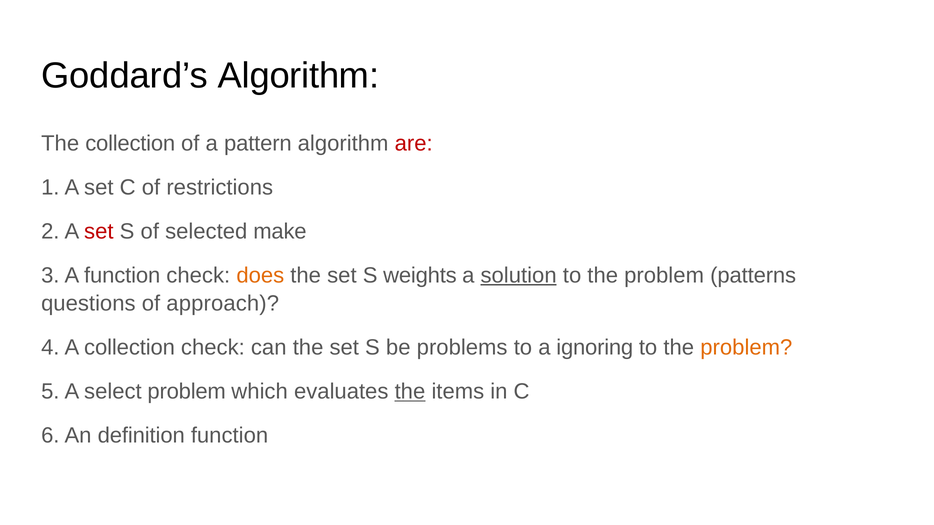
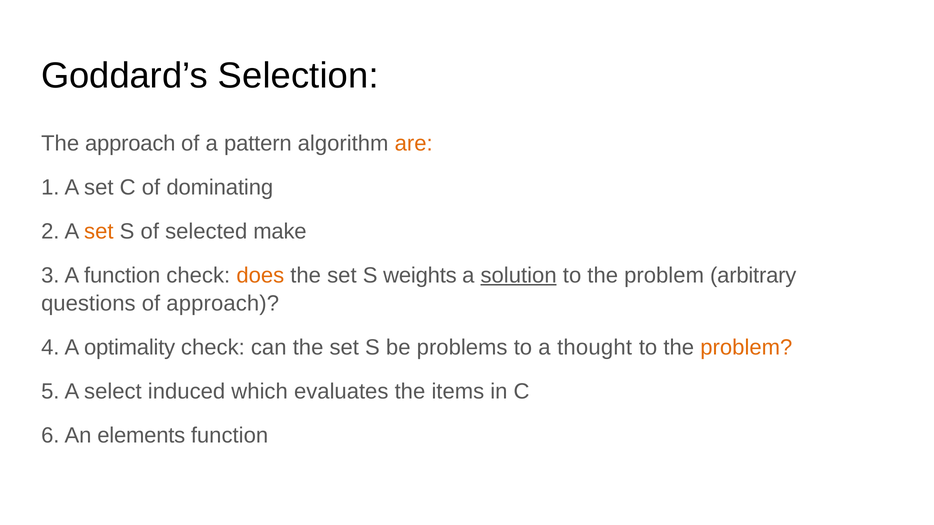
Goddard’s Algorithm: Algorithm -> Selection (298, 76)
The collection: collection -> approach (130, 144)
are colour: red -> orange (414, 144)
restrictions: restrictions -> dominating (220, 187)
set colour: red -> orange (99, 231)
patterns: patterns -> arbitrary (753, 275)
A collection: collection -> optimality (130, 348)
ignoring: ignoring -> thought (595, 348)
select problem: problem -> induced (187, 392)
the underline: present -> none (410, 392)
definition: definition -> elements (141, 436)
